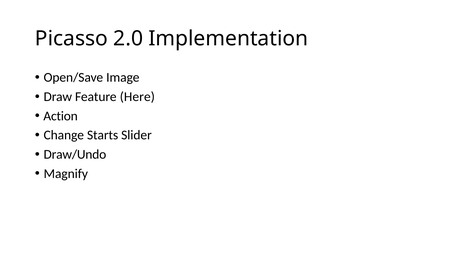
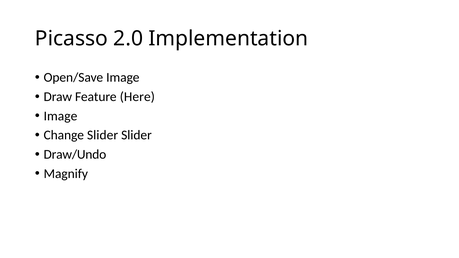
Action: Action -> Image (60, 116)
Change Starts: Starts -> Slider (103, 135)
